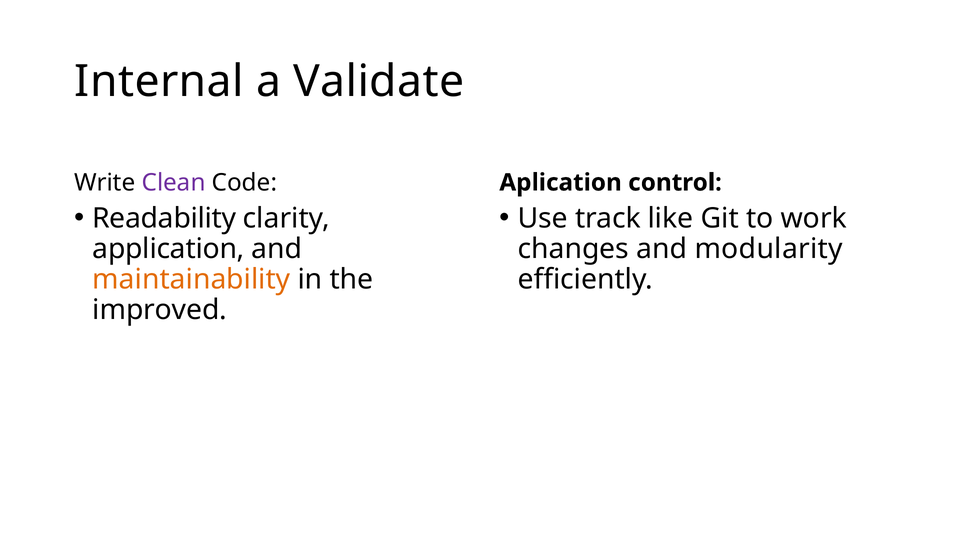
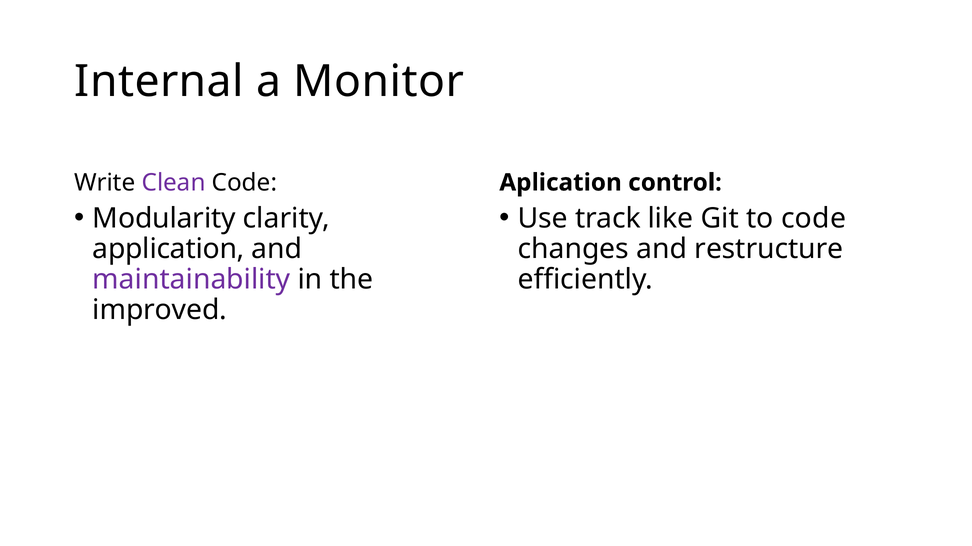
Validate: Validate -> Monitor (379, 82)
Readability: Readability -> Modularity (164, 218)
to work: work -> code (814, 218)
modularity: modularity -> restructure (769, 249)
maintainability colour: orange -> purple (191, 280)
